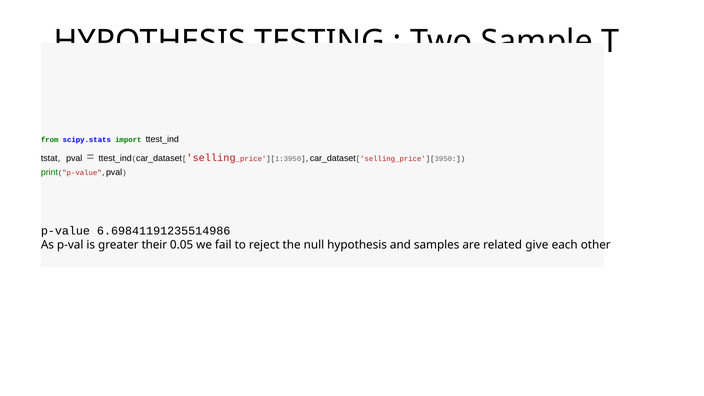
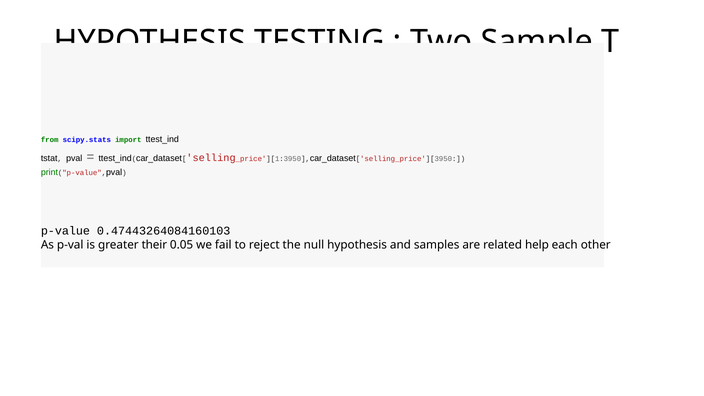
6.69841191235514986: 6.69841191235514986 -> 0.47443264084160103 (164, 231)
give: give -> help (537, 245)
